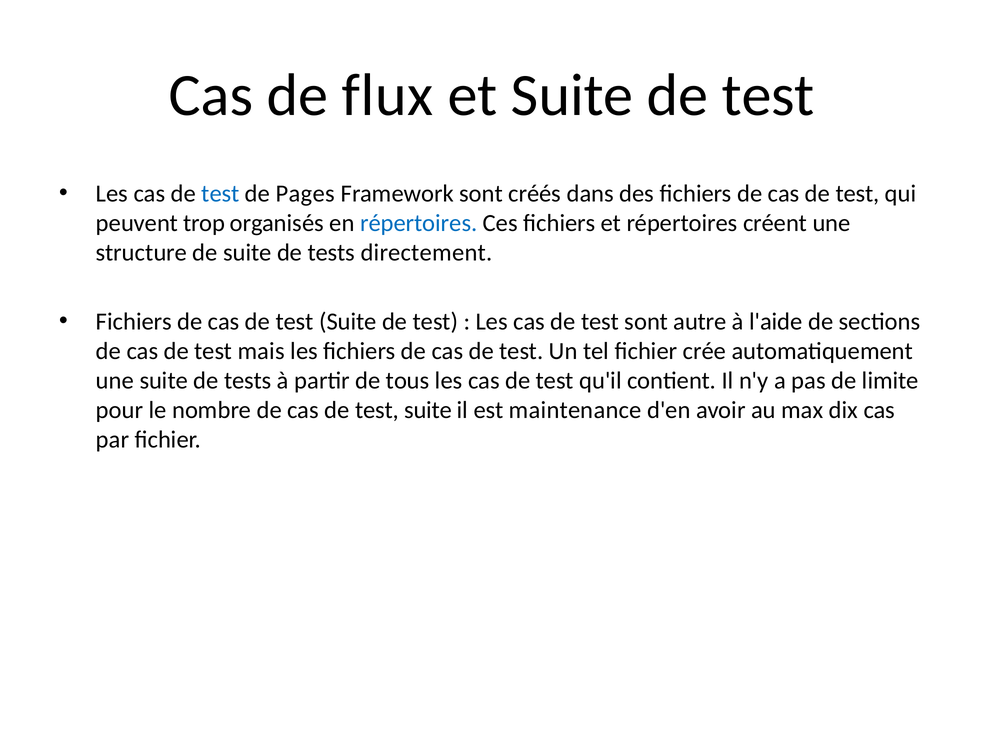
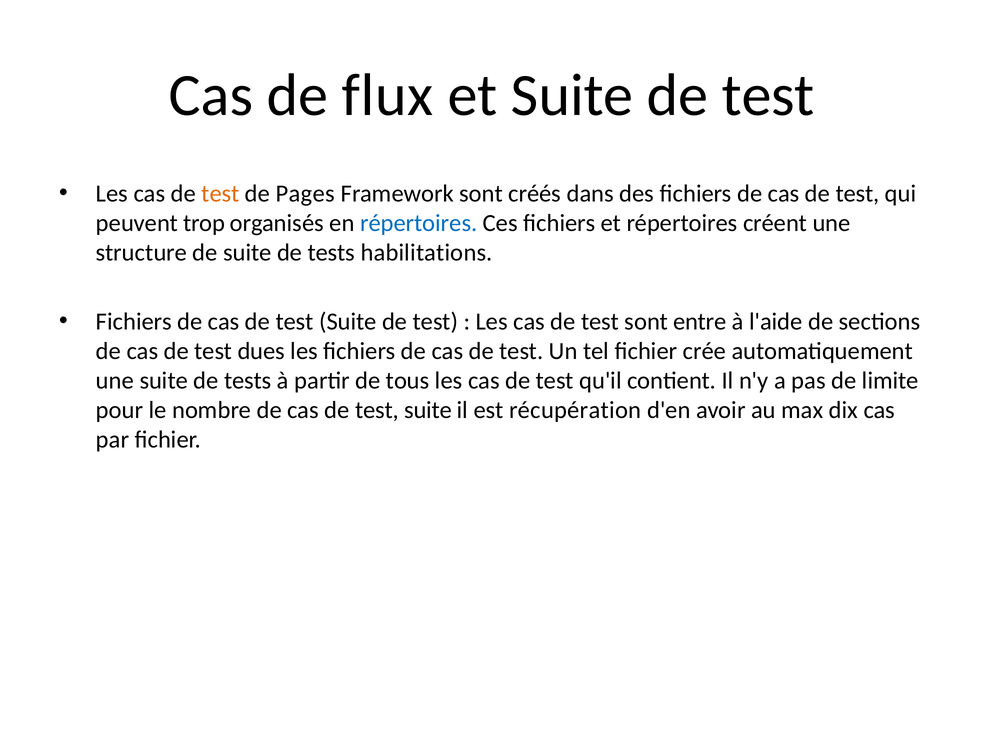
test colour: blue -> orange (220, 194)
directement: directement -> habilitations (427, 253)
autre: autre -> entre (700, 322)
mais: mais -> dues (261, 351)
maintenance: maintenance -> récupération (575, 410)
